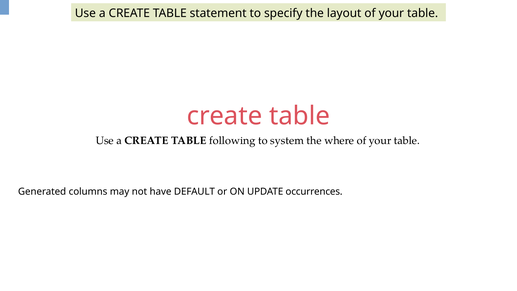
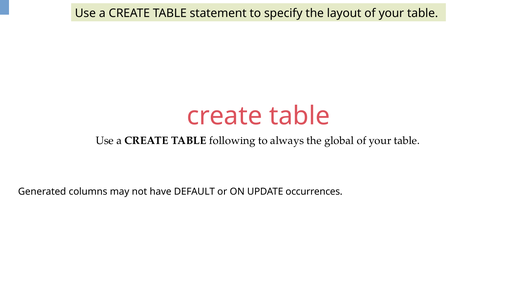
system: system -> always (287, 140)
where: where -> global (339, 140)
